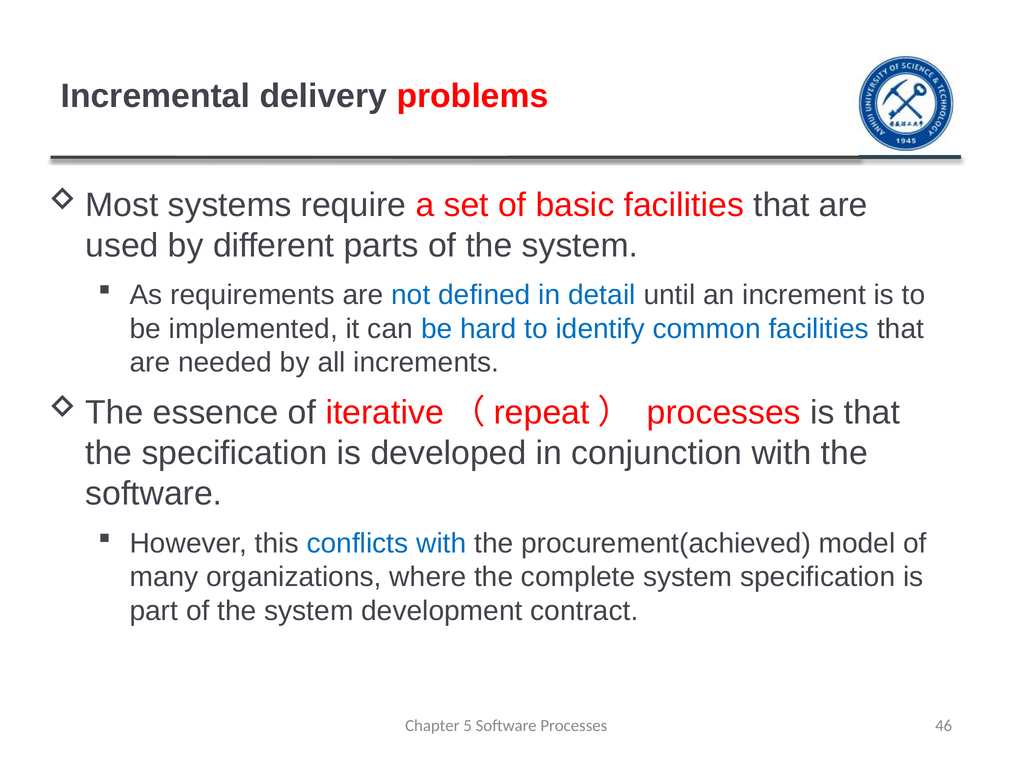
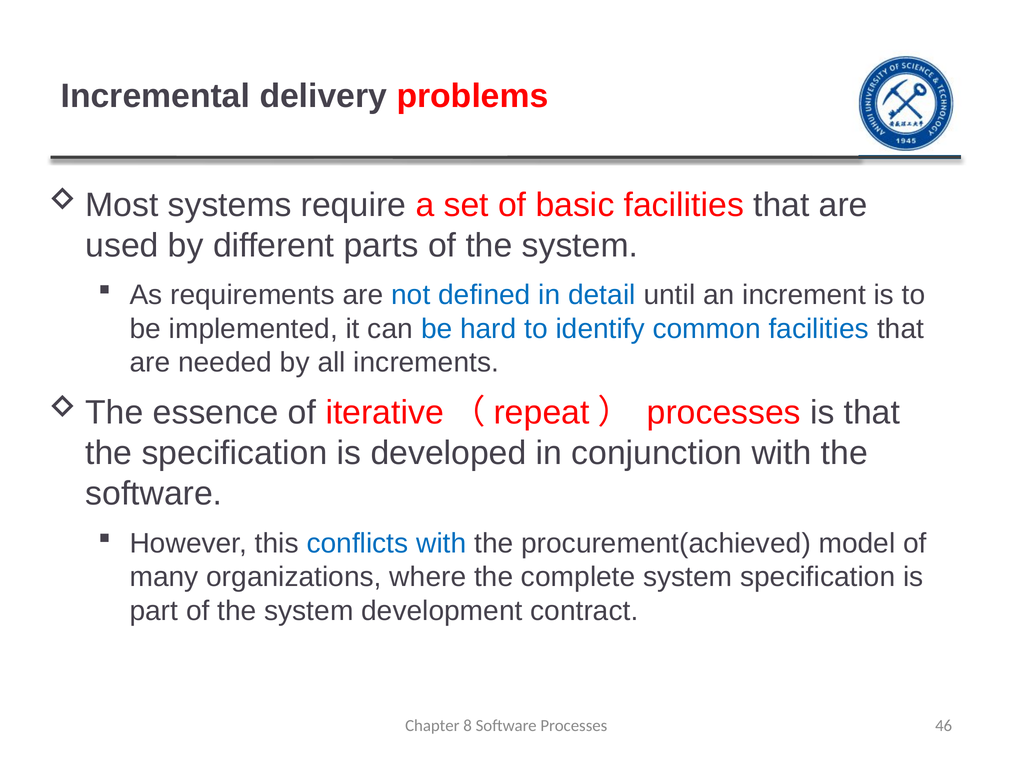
5: 5 -> 8 (468, 726)
